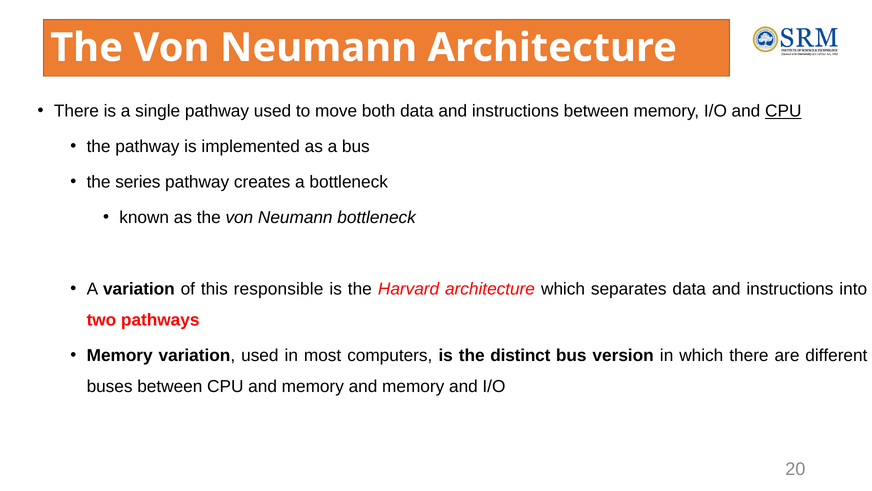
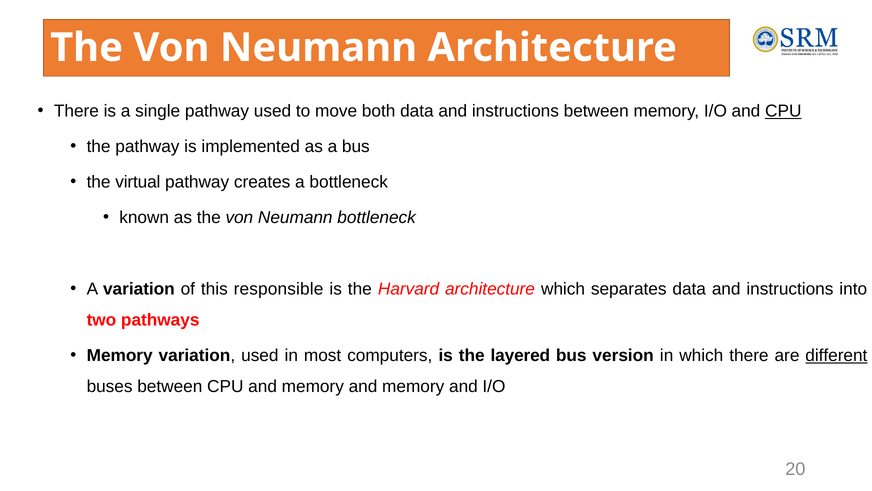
series: series -> virtual (138, 182)
distinct: distinct -> layered (520, 355)
different underline: none -> present (836, 355)
